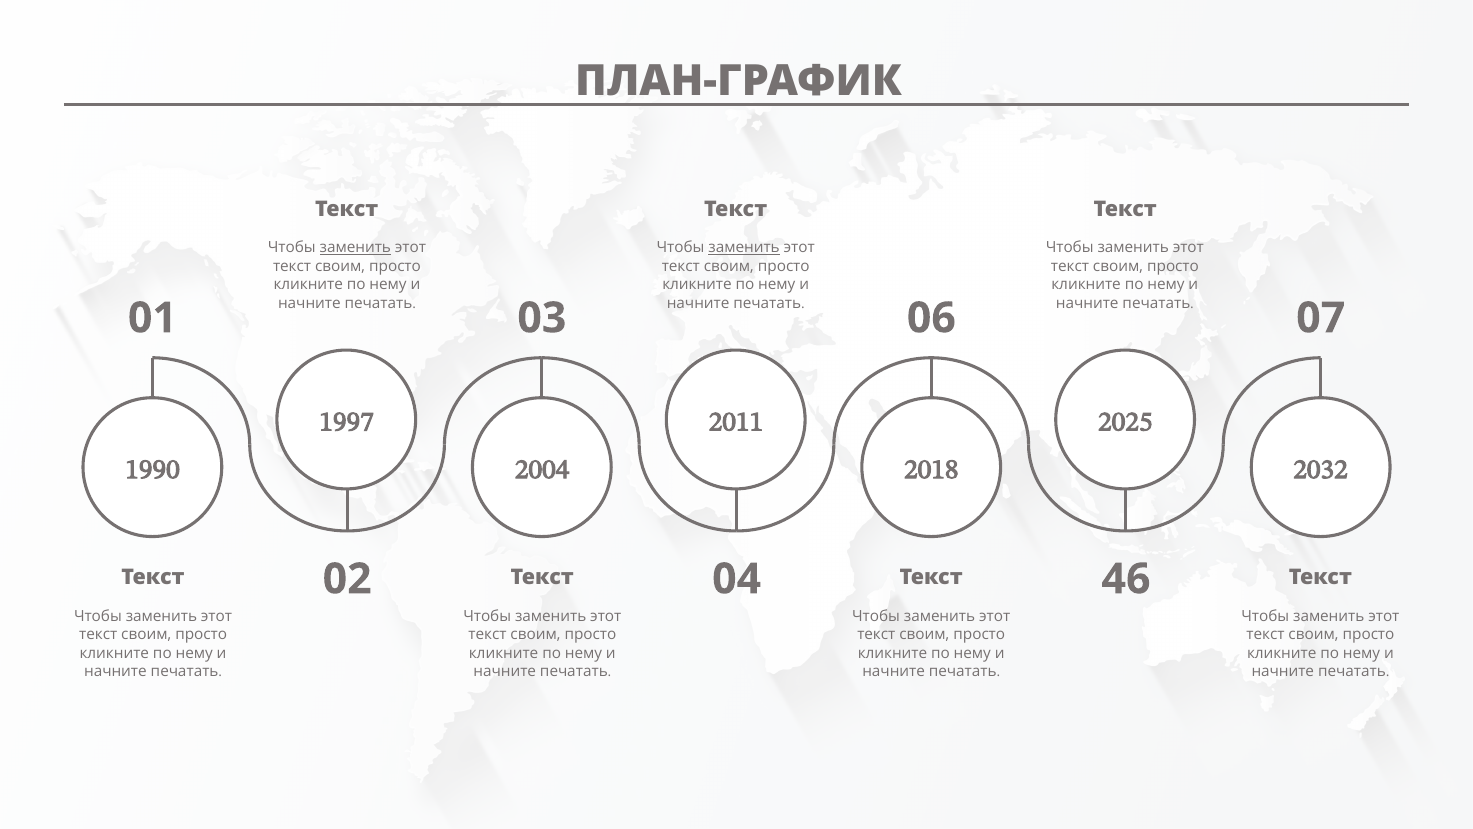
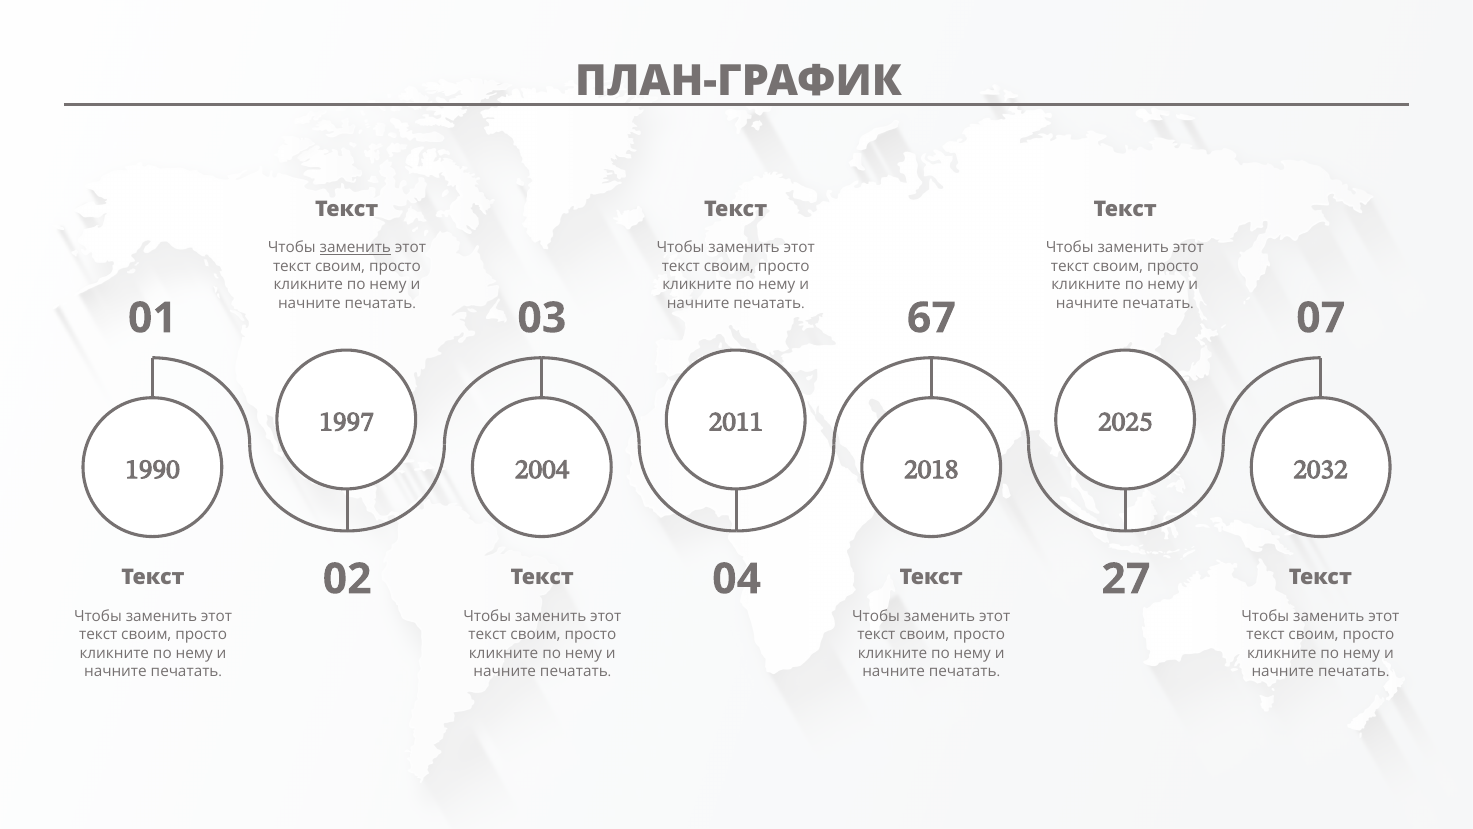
заменить underline: present -> none (744, 248)
06: 06 -> 67 (931, 318)
46: 46 -> 27 (1126, 579)
